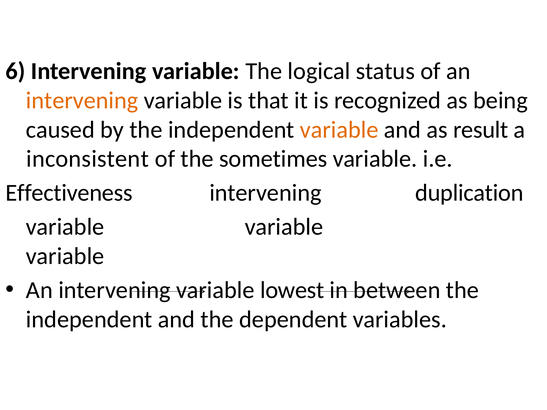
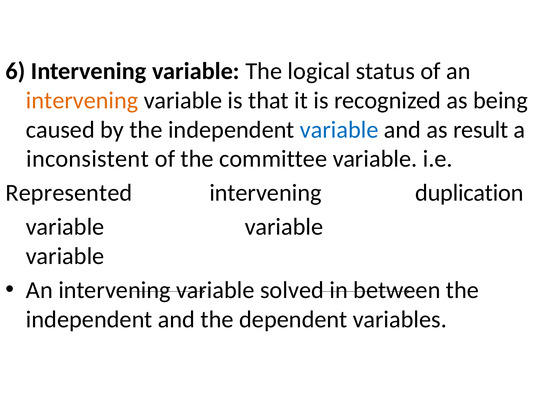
variable colour: orange -> blue (339, 130)
sometimes: sometimes -> committee (273, 159)
Effectiveness: Effectiveness -> Represented (69, 193)
lowest: lowest -> solved (292, 290)
